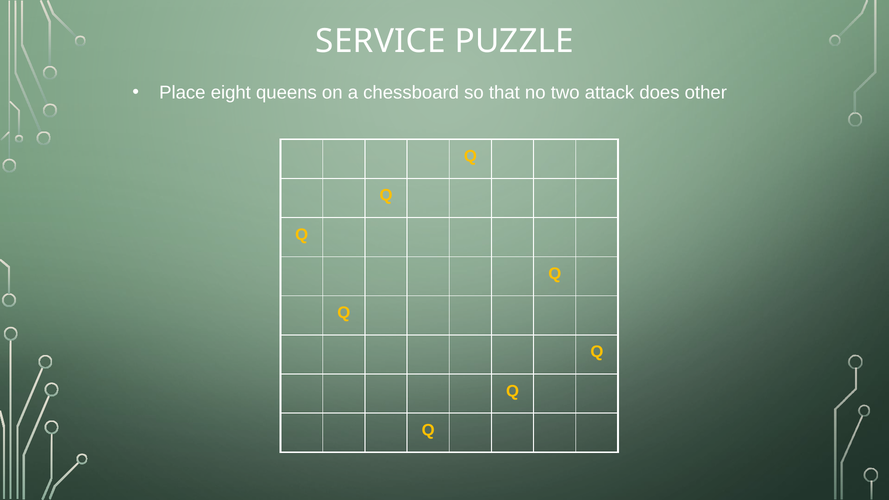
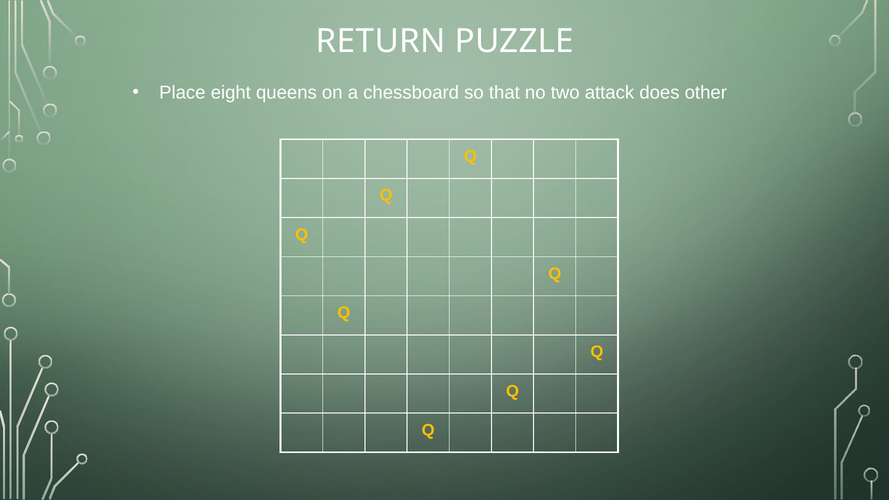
SERVICE: SERVICE -> RETURN (381, 41)
